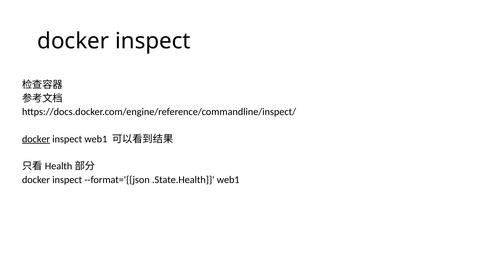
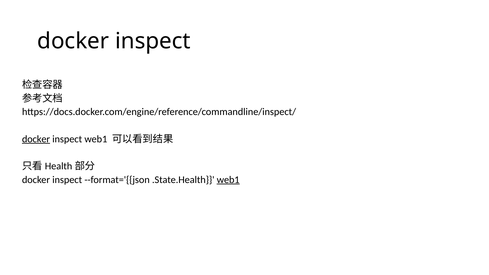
web1 underline: none -> present (228, 180)
